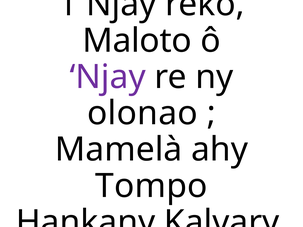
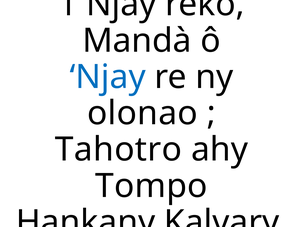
Maloto: Maloto -> Mandà (137, 41)
Njay colour: purple -> blue (108, 77)
Mamelà: Mamelà -> Tahotro (118, 150)
